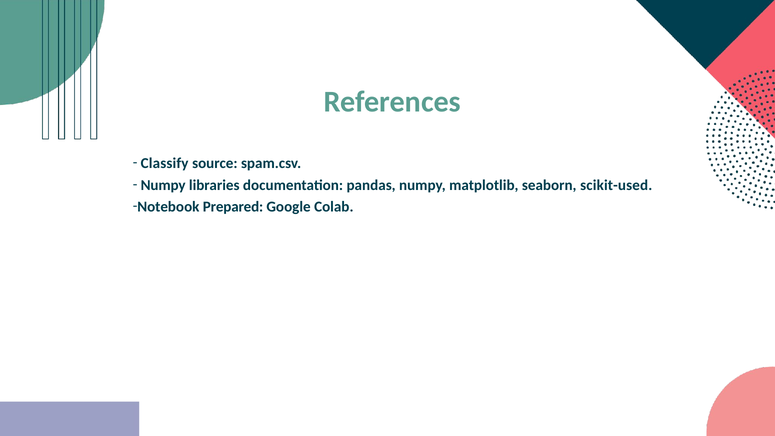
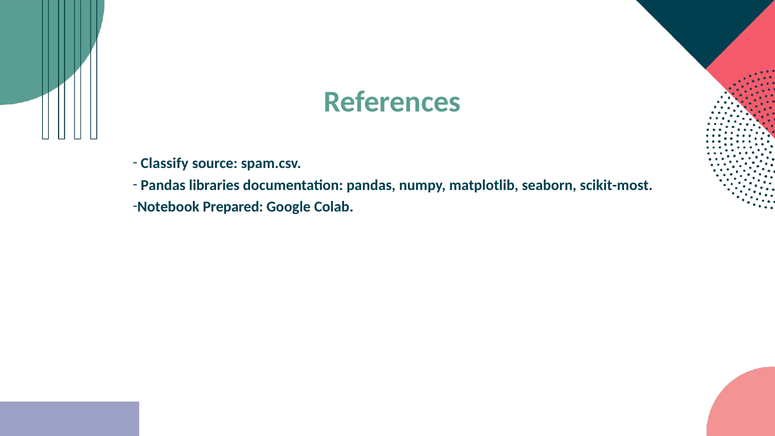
Numpy: Numpy -> Pandas (163, 185)
scikit-used: scikit-used -> scikit-most (616, 185)
